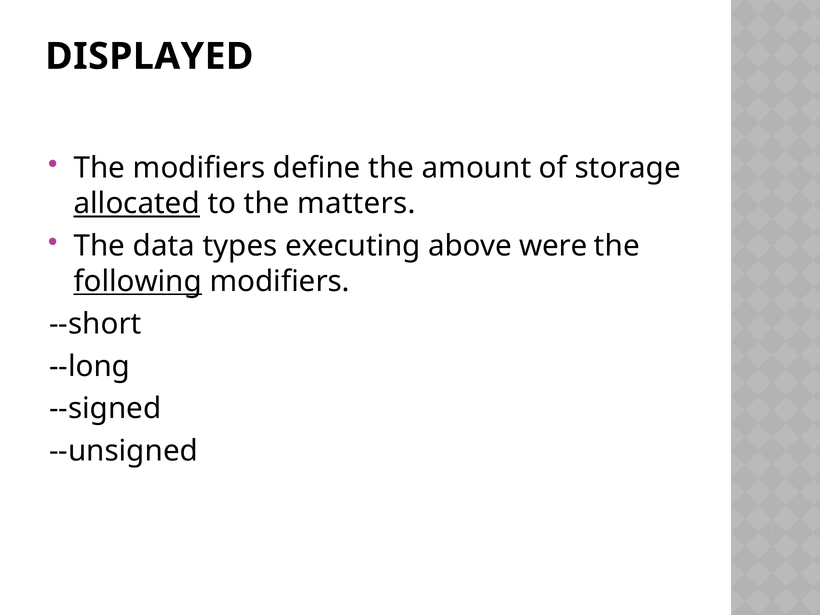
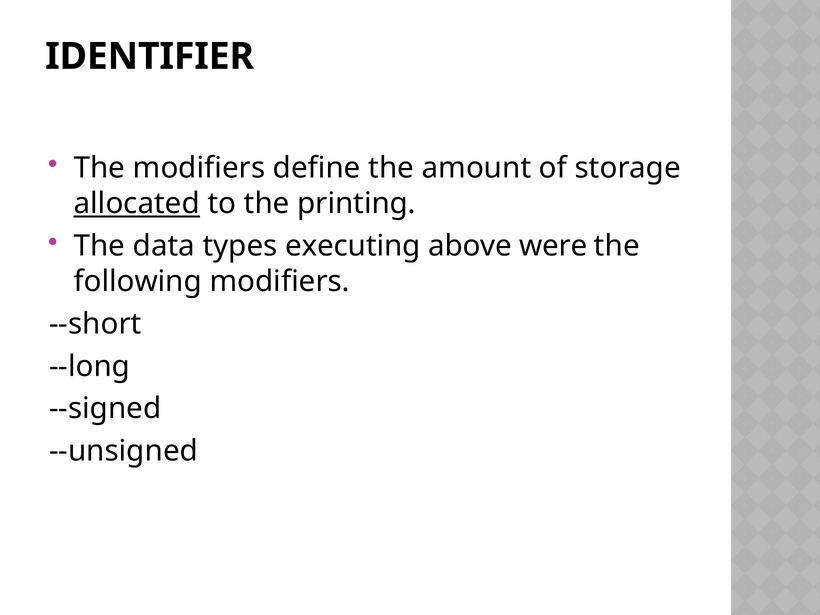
DISPLAYED: DISPLAYED -> IDENTIFIER (150, 56)
matters: matters -> printing (357, 204)
following underline: present -> none (138, 282)
